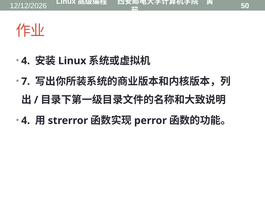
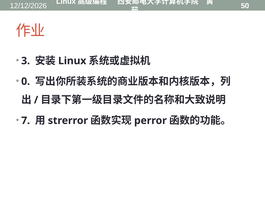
4: 4 -> 3 (26, 61)
7: 7 -> 0 (26, 81)
4: 4 -> 7 (26, 120)
